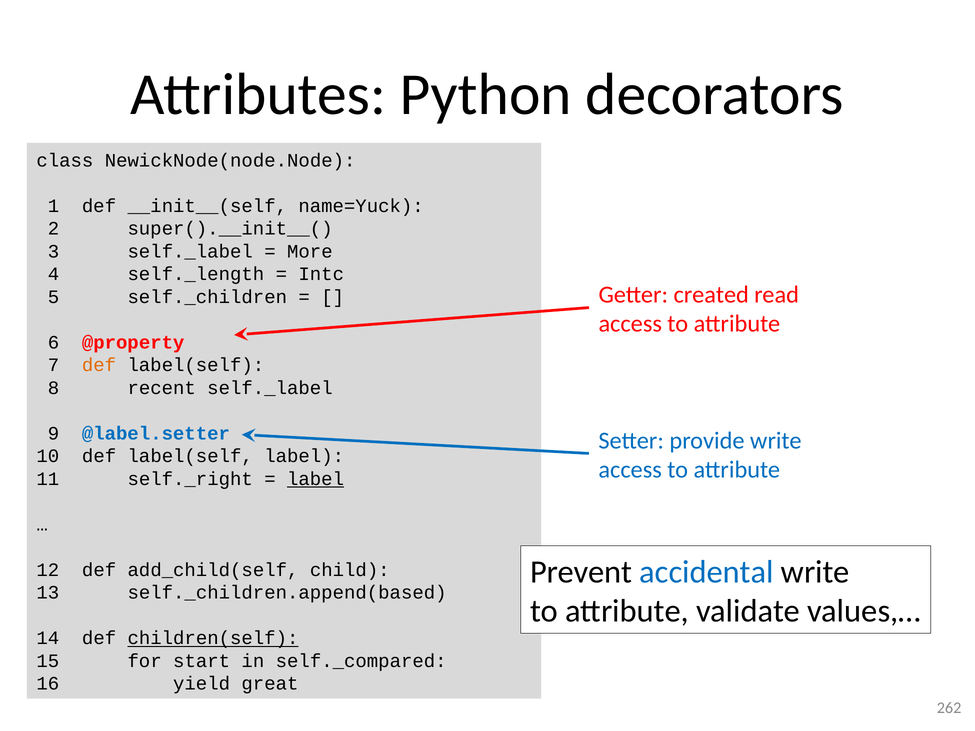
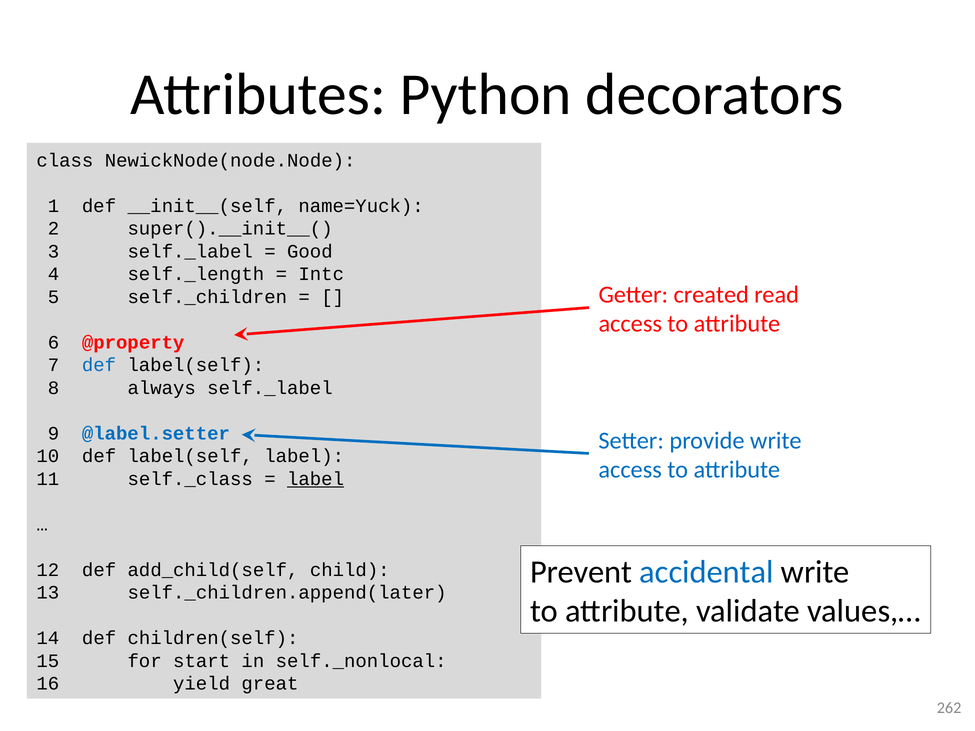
More: More -> Good (310, 251)
def colour: orange -> blue (99, 365)
recent: recent -> always (162, 388)
self._right: self._right -> self._class (190, 479)
self._children.append(based: self._children.append(based -> self._children.append(later (287, 593)
children(self underline: present -> none (213, 638)
self._compared: self._compared -> self._nonlocal (361, 661)
